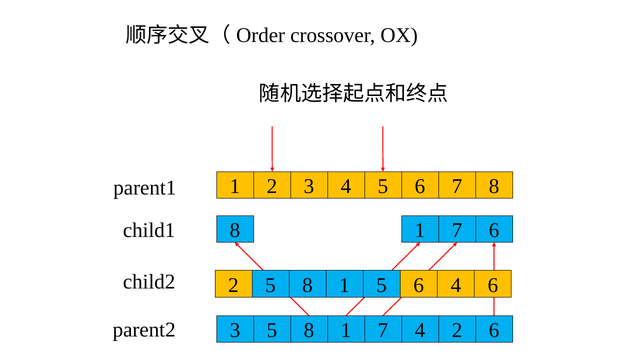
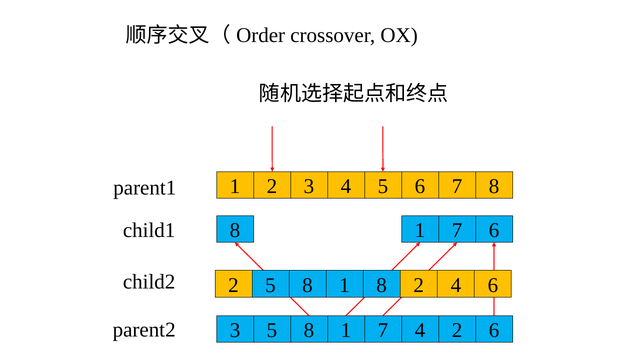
1 5: 5 -> 8 (382, 285)
6: 6 -> 2 (419, 285)
